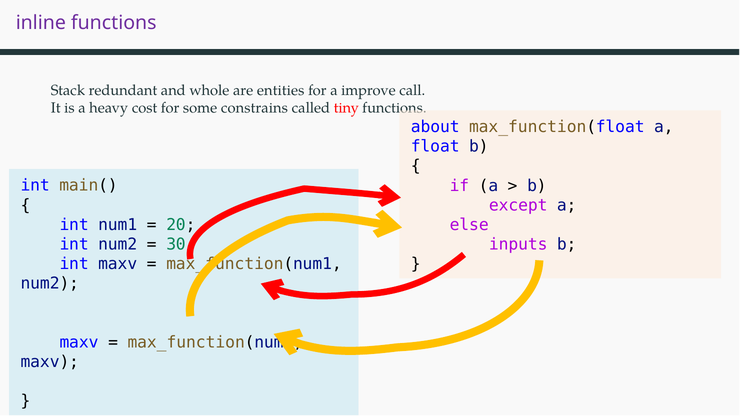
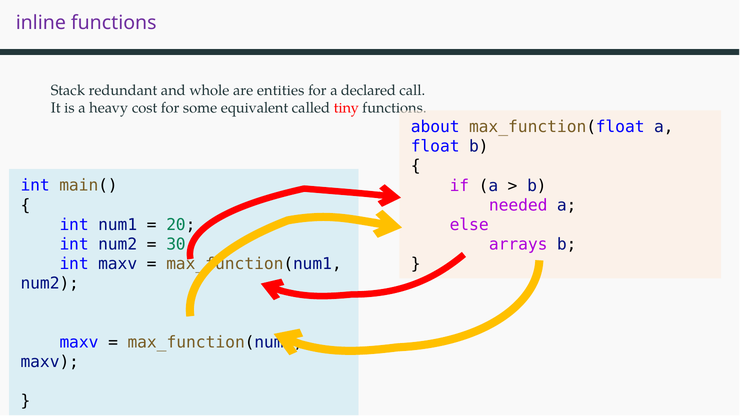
improve: improve -> declared (368, 90)
constrains: constrains -> equivalent (255, 108)
except: except -> needed (518, 205)
inputs: inputs -> arrays (518, 245)
